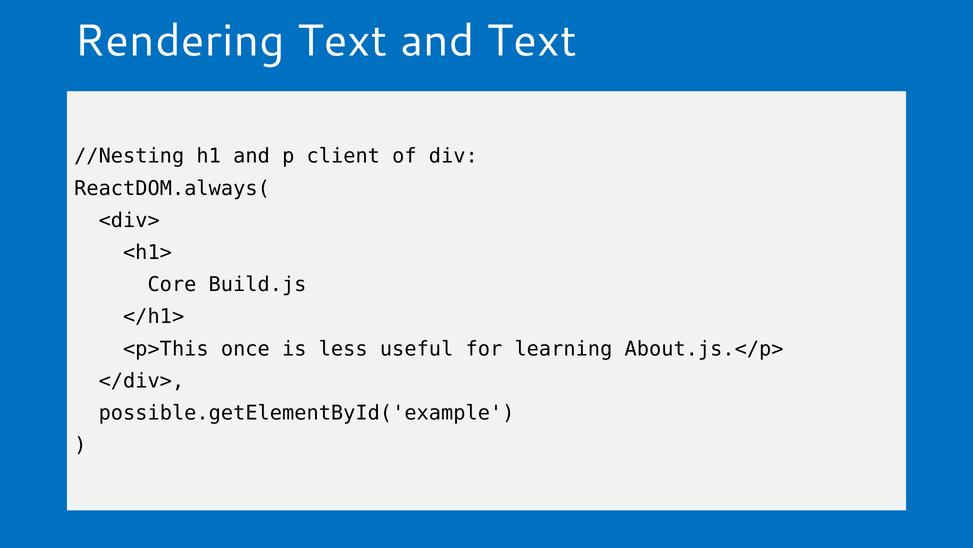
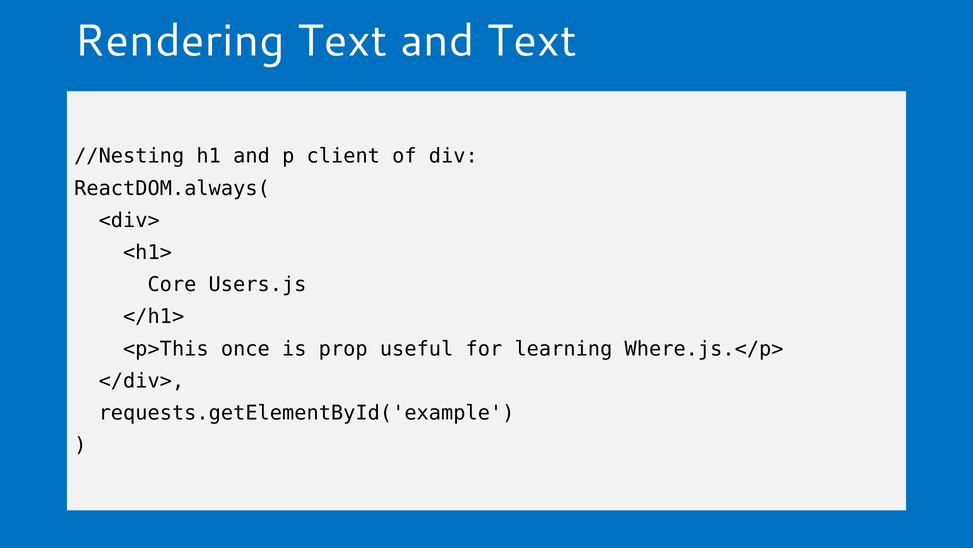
Build.js: Build.js -> Users.js (258, 284)
less: less -> prop (343, 348)
About.js.</p>: About.js.</p> -> Where.js.</p> (704, 348)
possible.getElementById('example: possible.getElementById('example -> requests.getElementById('example (307, 413)
